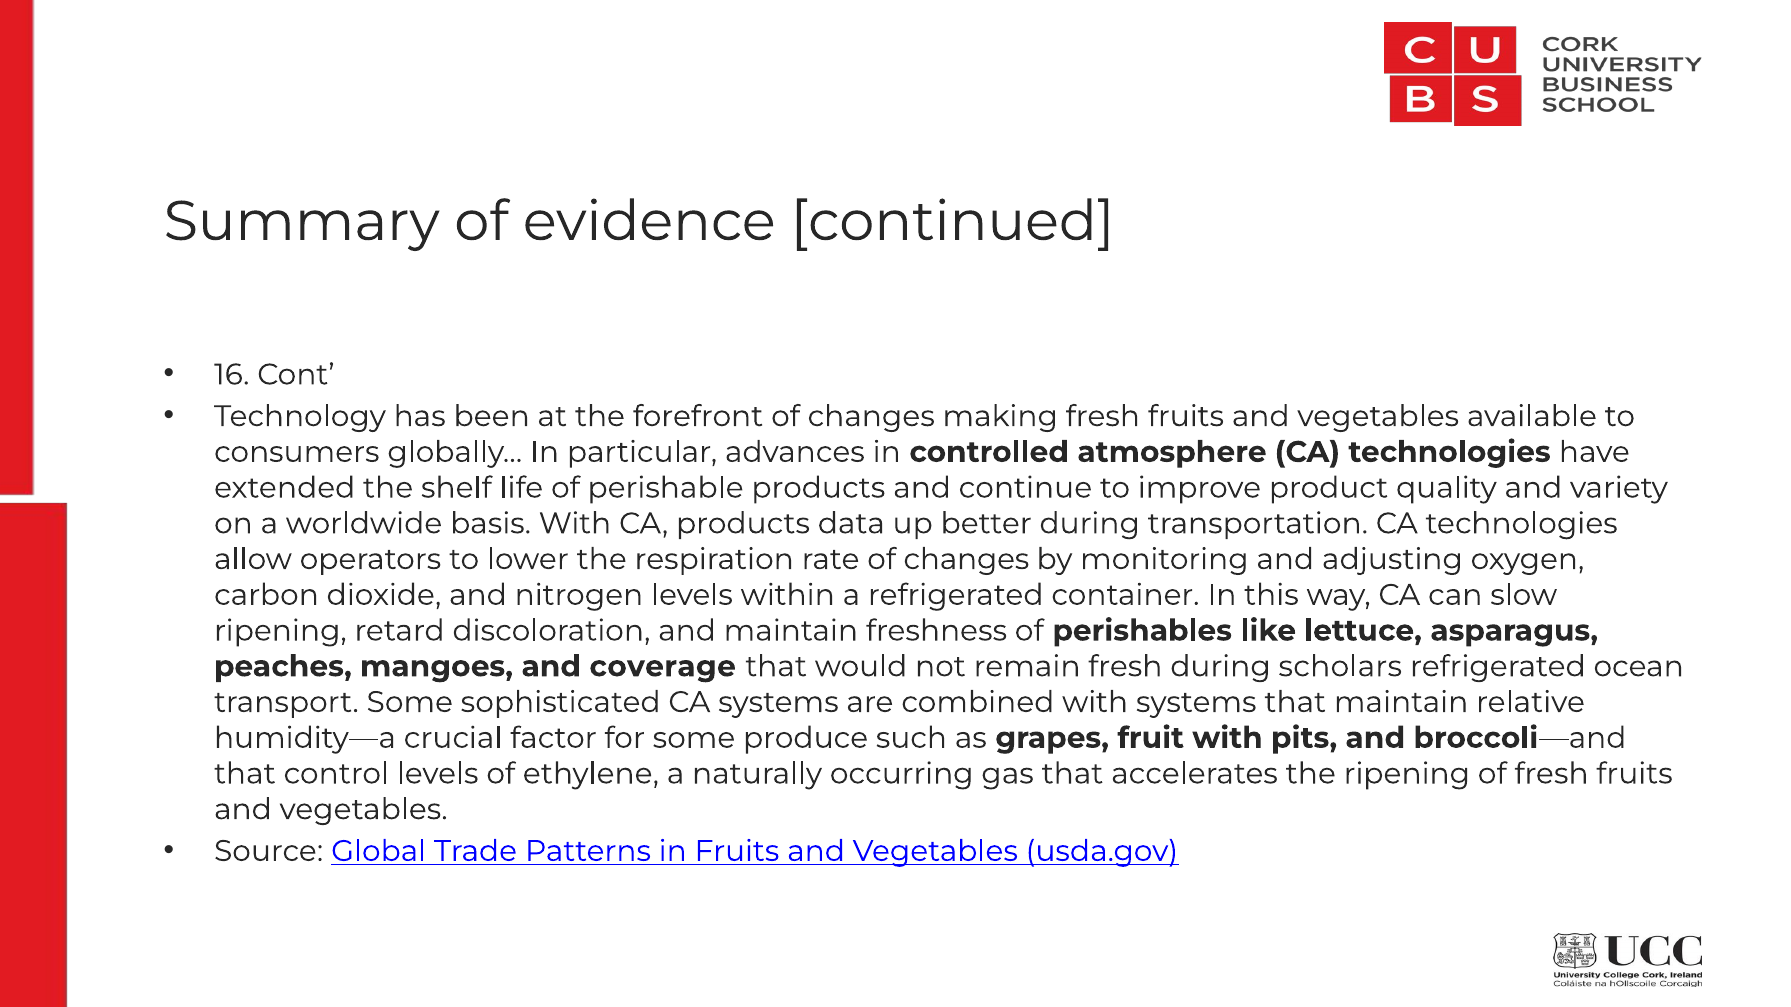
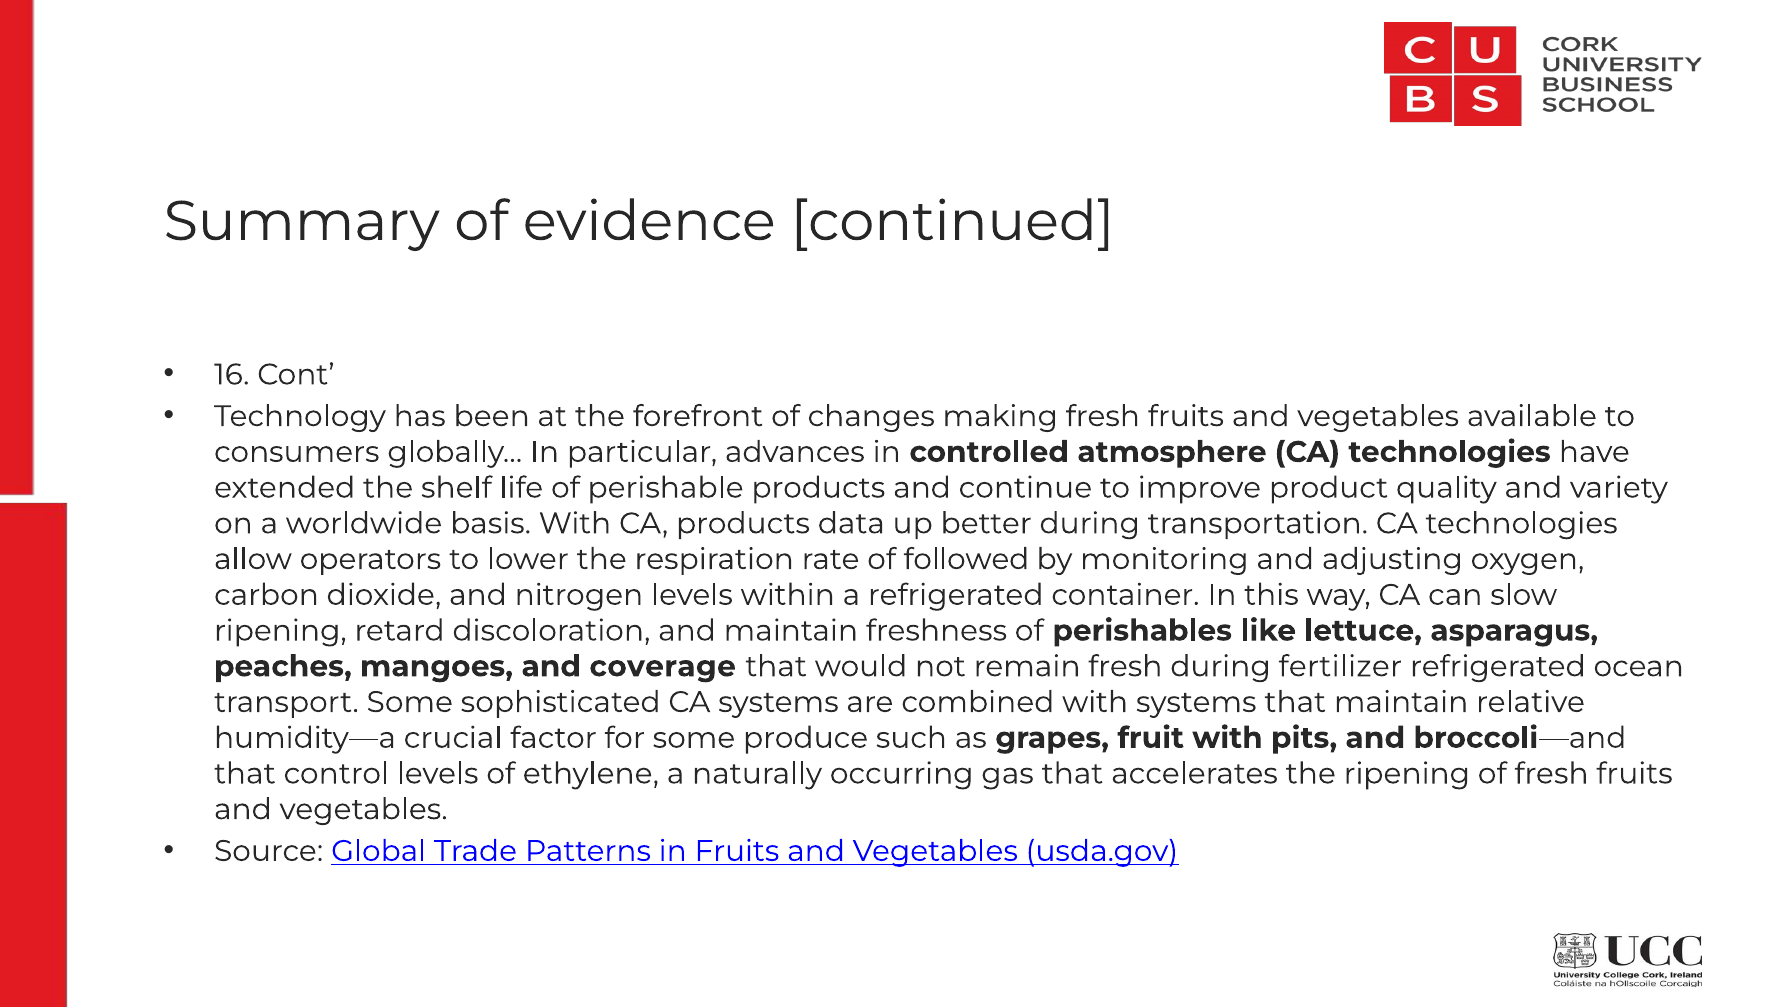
rate of changes: changes -> followed (966, 559)
scholars: scholars -> fertilizer (1340, 667)
